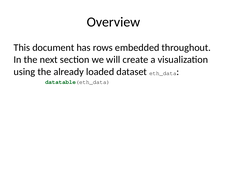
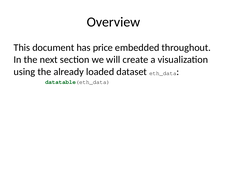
rows: rows -> price (103, 48)
